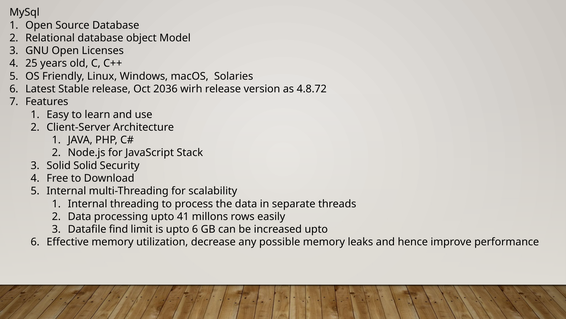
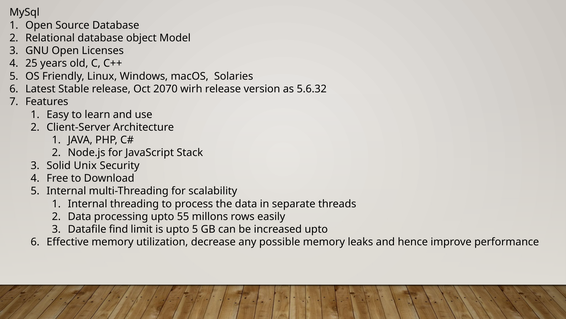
2036: 2036 -> 2070 (165, 89)
4.8.72: 4.8.72 -> 5.6.32 (312, 89)
Solid Solid: Solid -> Unix (85, 165)
41: 41 -> 55 (183, 216)
is upto 6: 6 -> 5 (195, 229)
